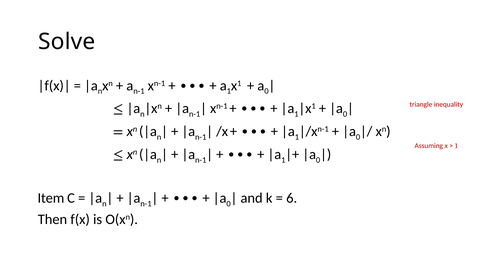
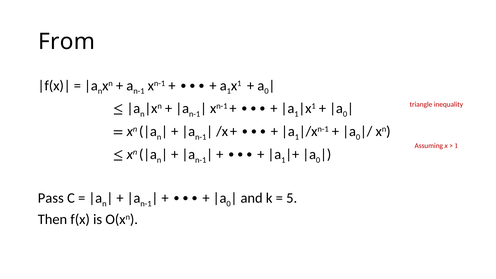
Solve: Solve -> From (67, 42)
Item: Item -> Pass (51, 198)
6: 6 -> 5 (292, 198)
